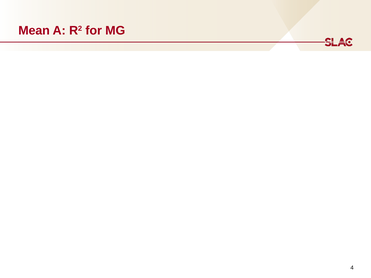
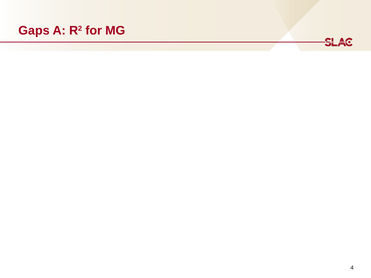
Mean: Mean -> Gaps (34, 31)
